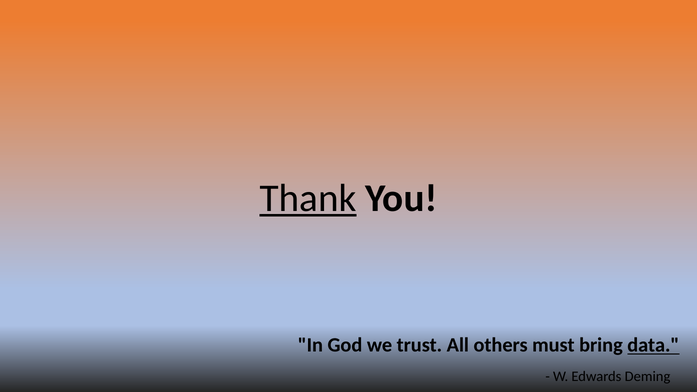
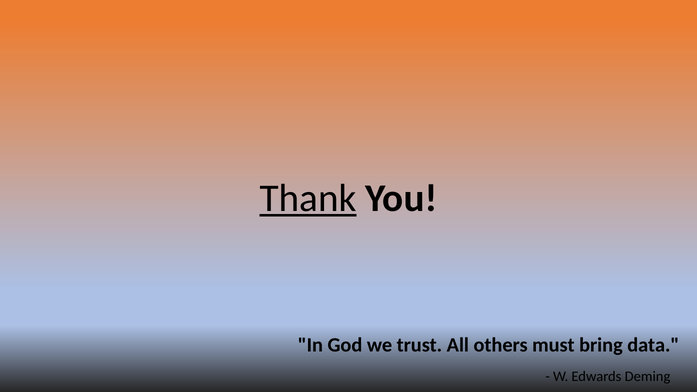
data underline: present -> none (653, 345)
